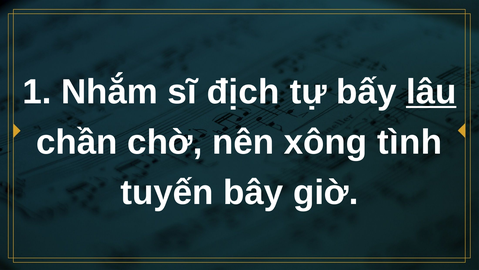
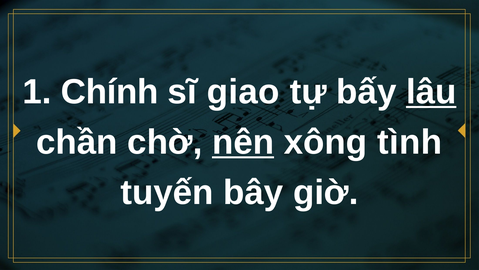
Nhắm: Nhắm -> Chính (110, 92)
địch: địch -> giao (243, 92)
nên underline: none -> present (243, 142)
